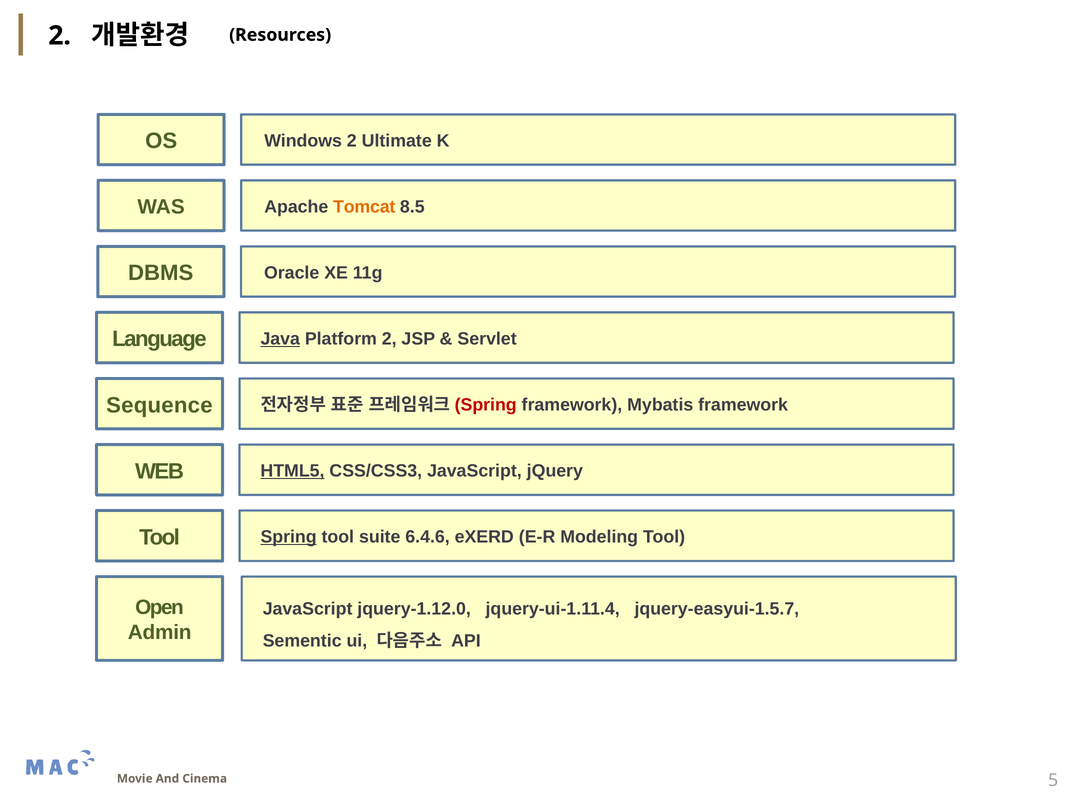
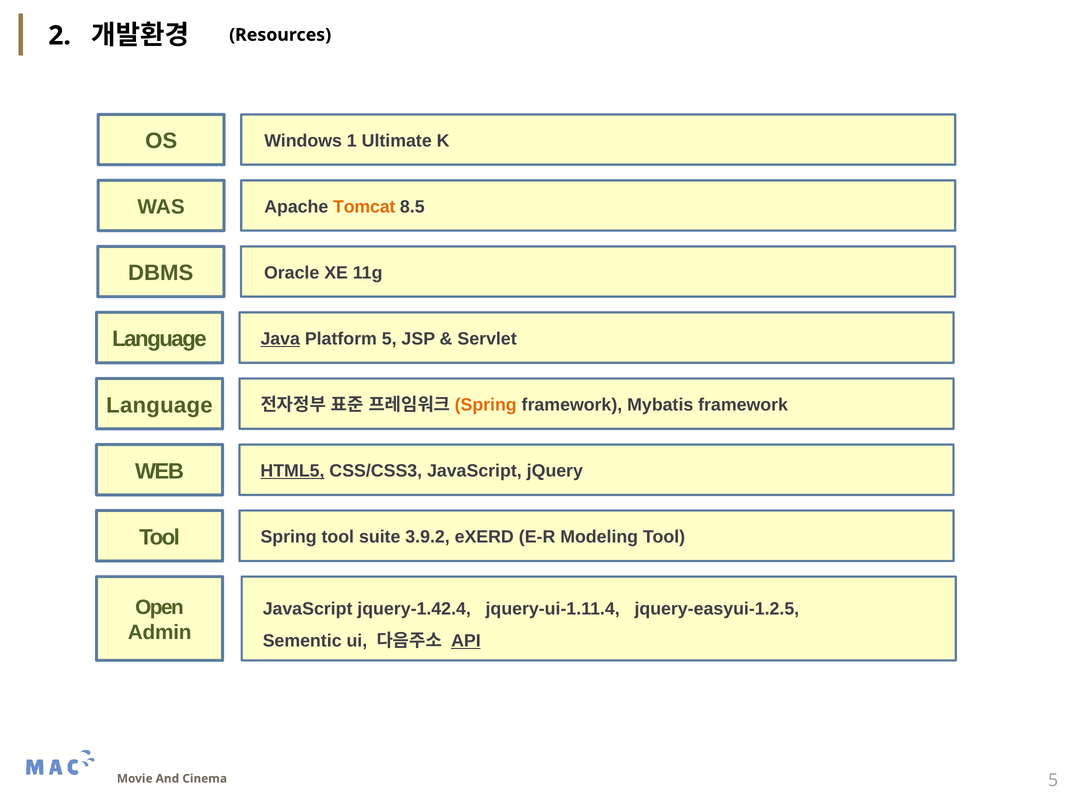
Windows 2: 2 -> 1 (352, 141)
Platform 2: 2 -> 5 (389, 339)
Sequence: Sequence -> Language (159, 405)
Spring colour: red -> orange (486, 405)
Spring underline: present -> none (289, 537)
6.4.6: 6.4.6 -> 3.9.2 (428, 537)
jquery-1.12.0: jquery-1.12.0 -> jquery-1.42.4 (414, 609)
jquery-easyui-1.5.7: jquery-easyui-1.5.7 -> jquery-easyui-1.2.5 (717, 609)
API underline: none -> present (466, 641)
